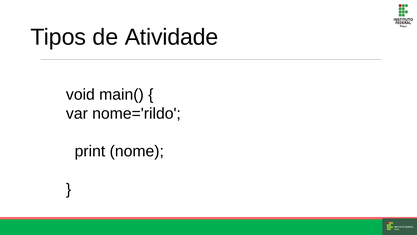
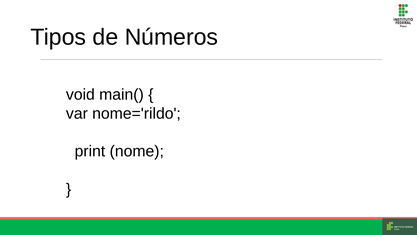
Atividade: Atividade -> Números (171, 37)
